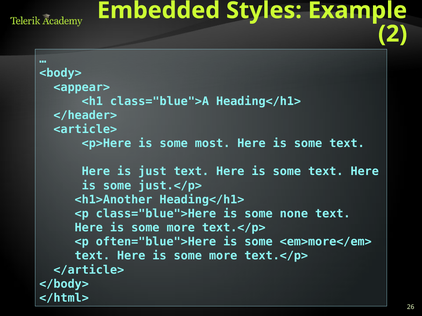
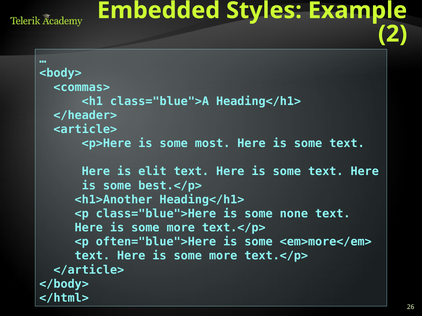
<appear>: <appear> -> <commas> (82, 87)
just: just -> elit (152, 172)
just.</p>: just.</p> -> best.</p> (170, 186)
